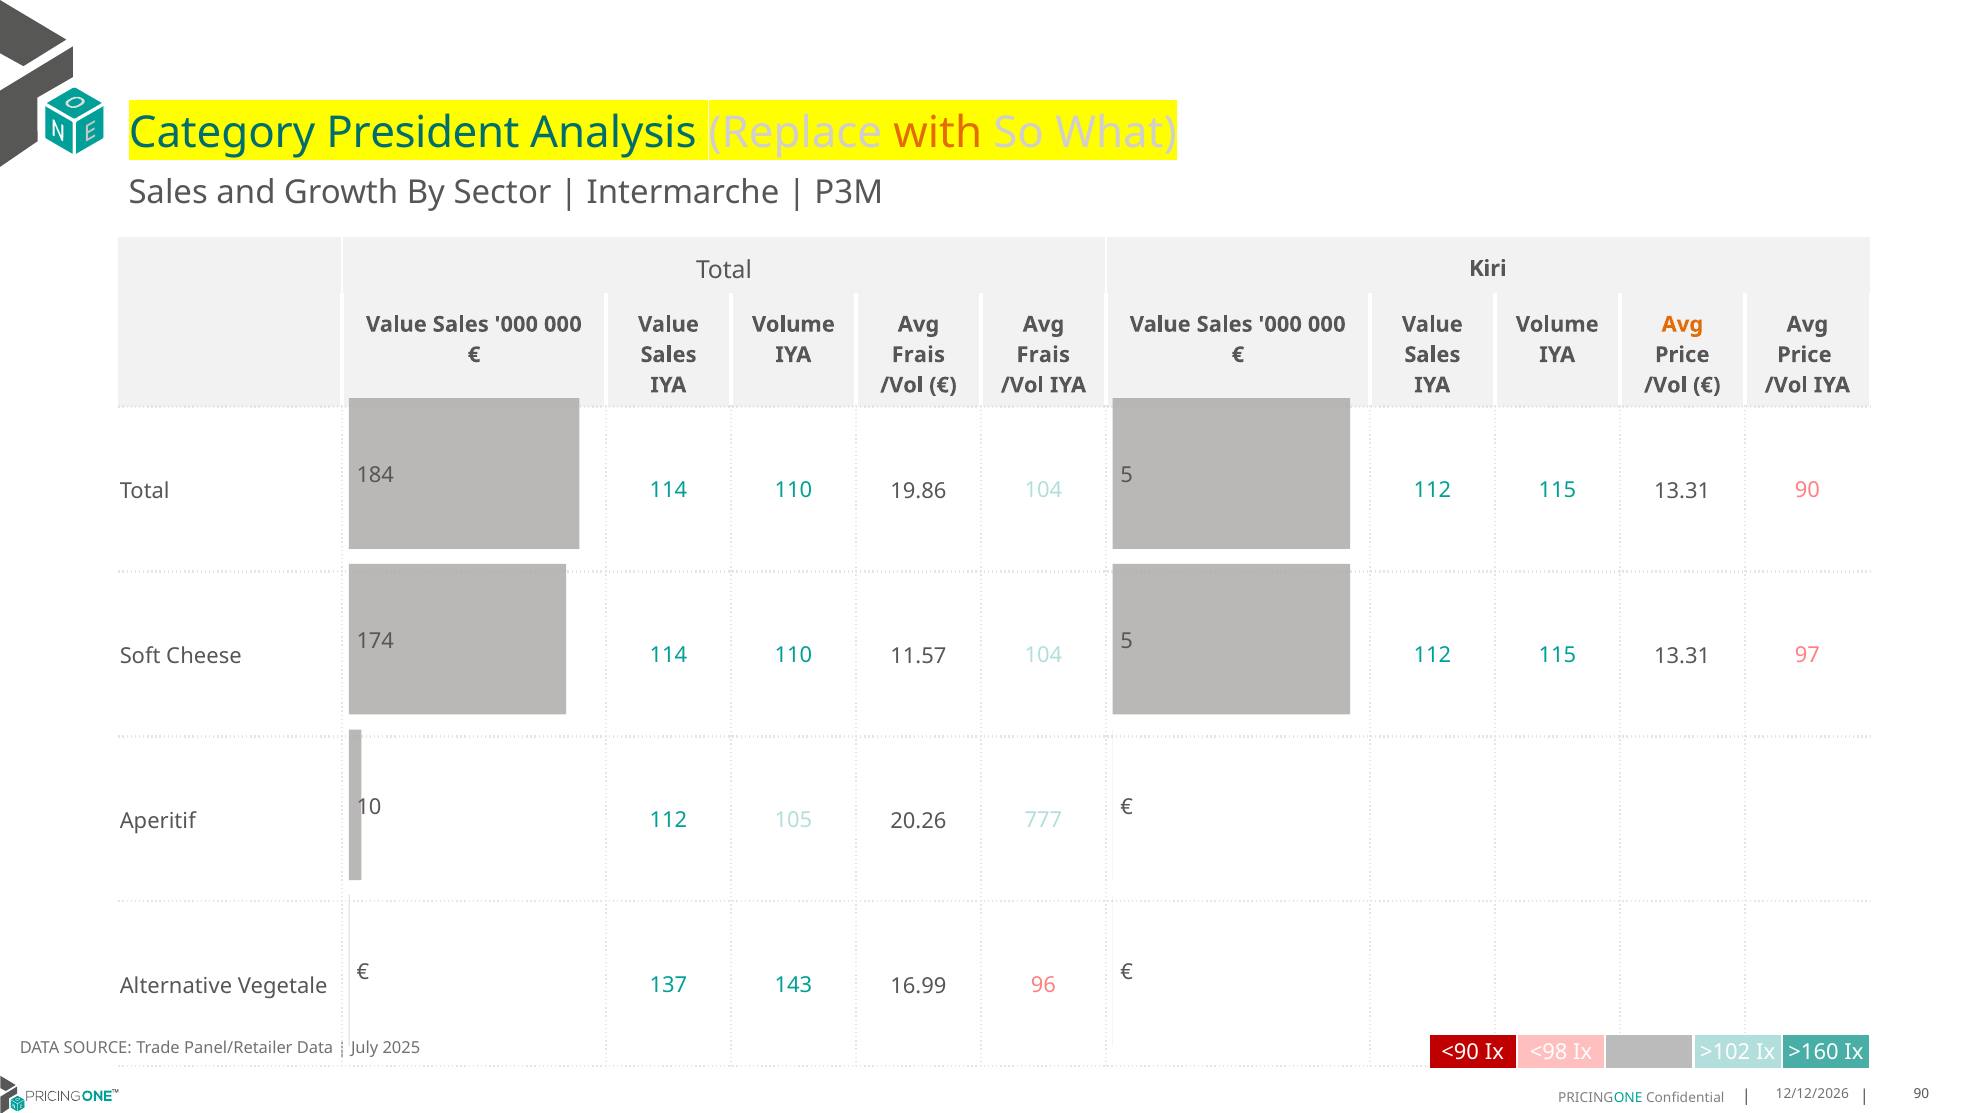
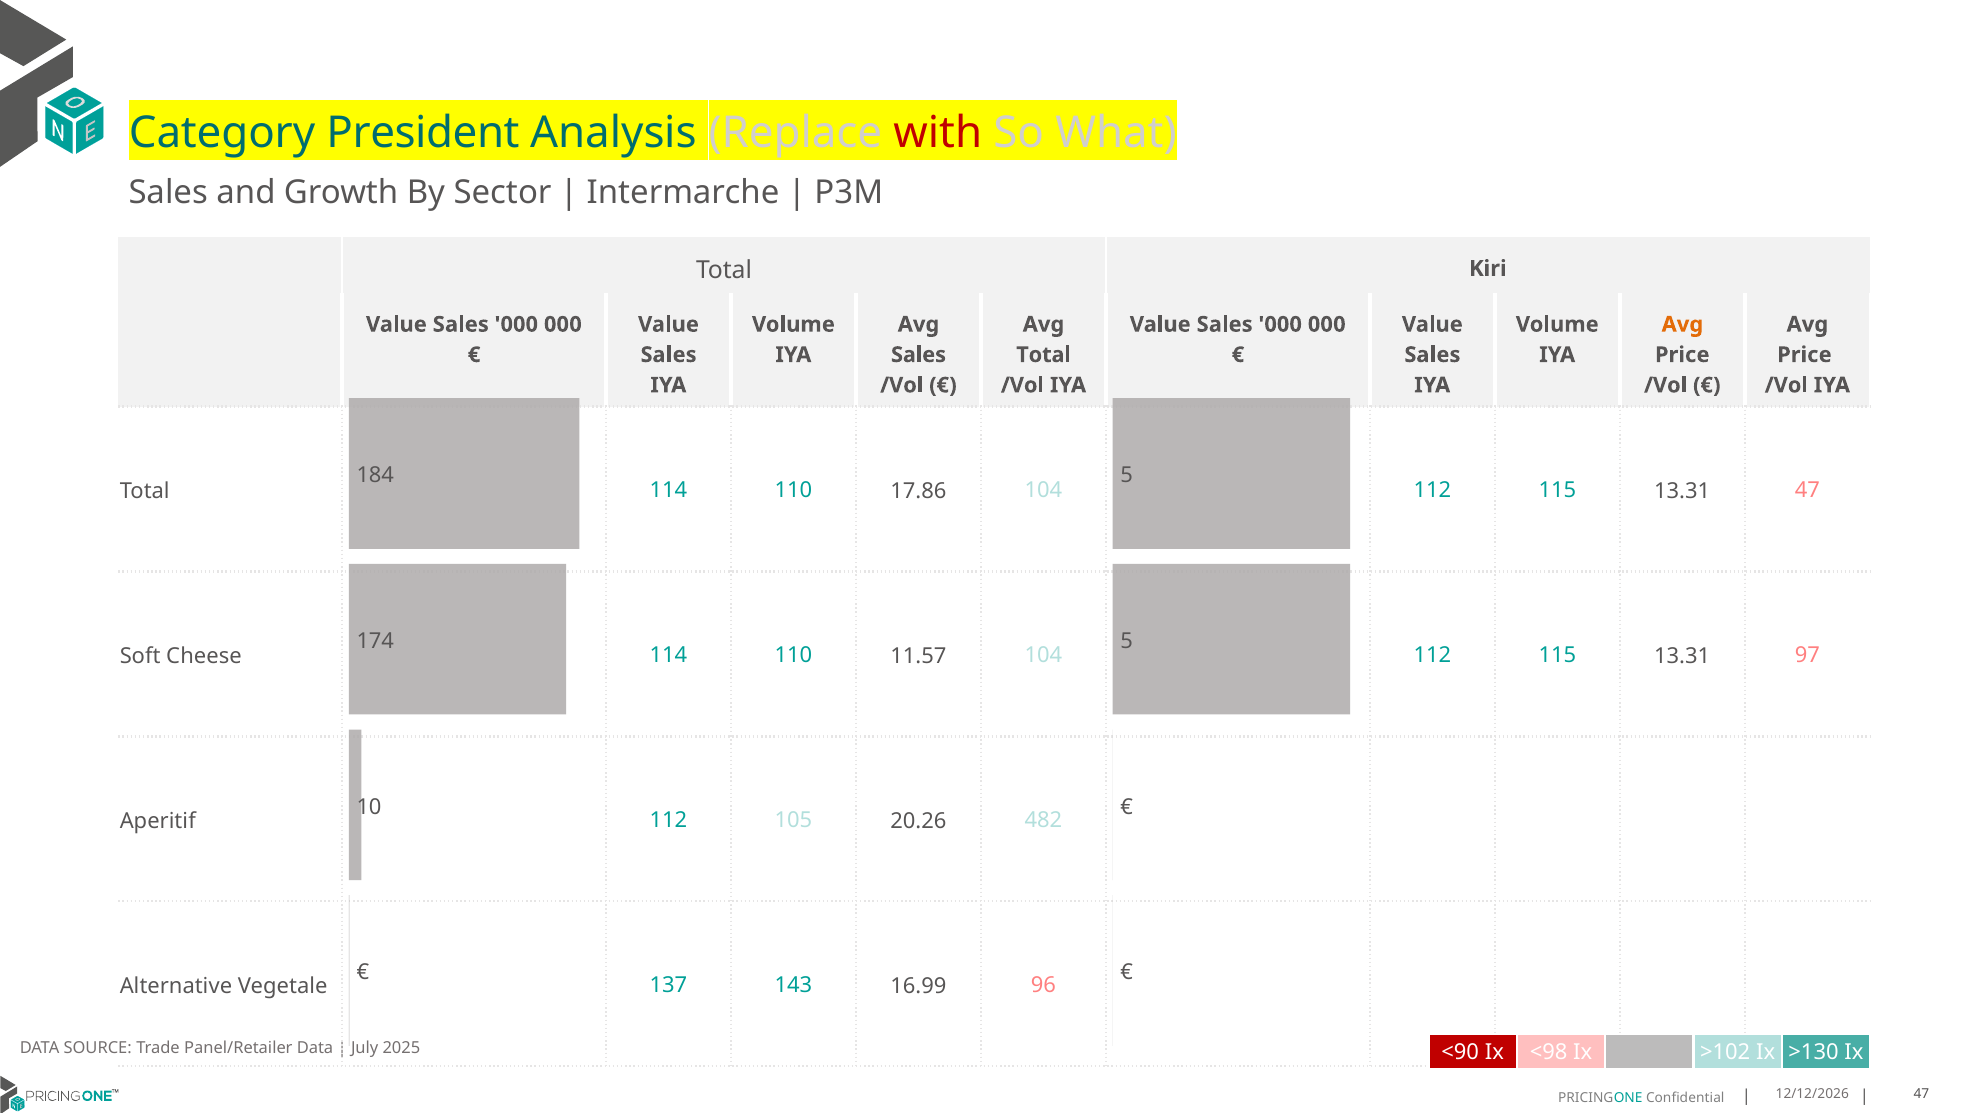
with colour: orange -> red (938, 133)
Frais: Frais -> Sales (918, 355)
Frais: Frais -> Total (1043, 355)
19.86: 19.86 -> 17.86 (918, 491)
13.31 90: 90 -> 47 (1807, 490)
777: 777 -> 482 (1043, 820)
>160: >160 -> >130 (1814, 1052)
90: 90 -> 47 (1921, 1094)
